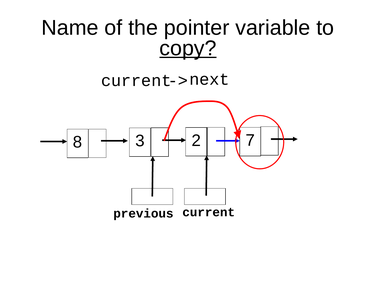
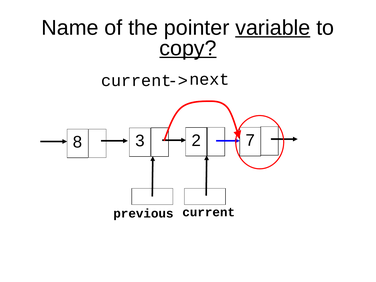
variable underline: none -> present (273, 28)
